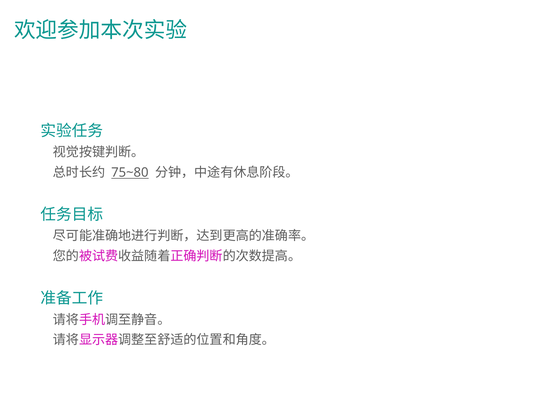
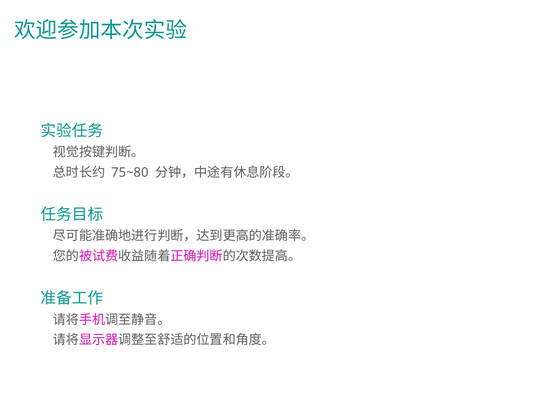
75~80 underline: present -> none (130, 173)
